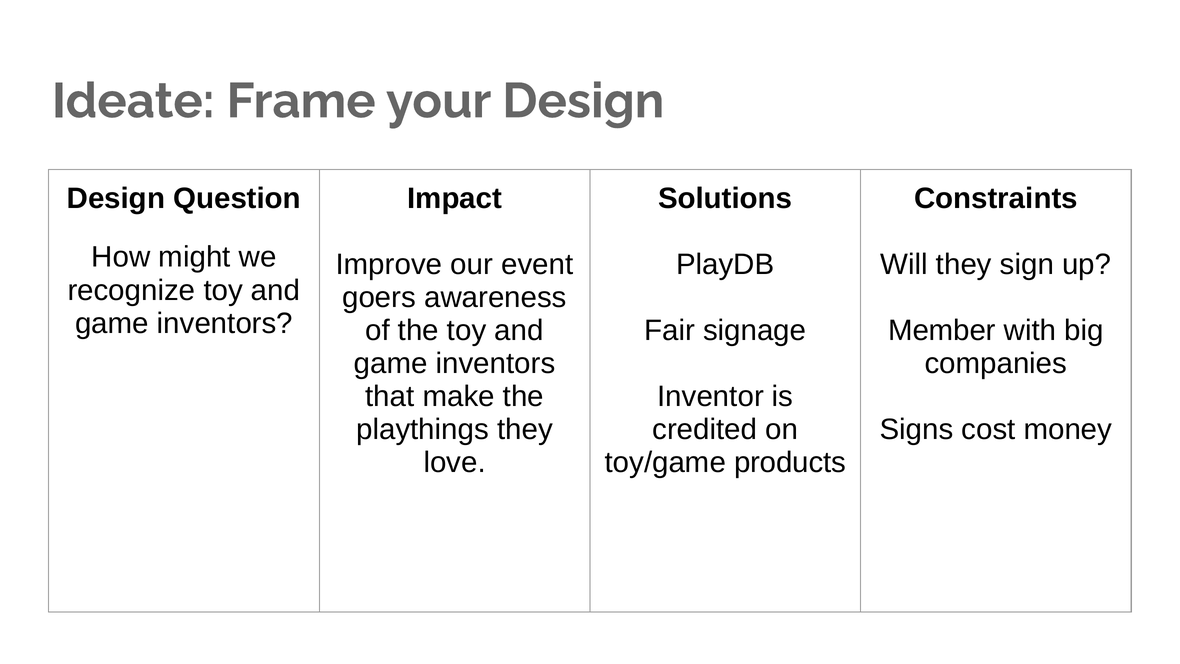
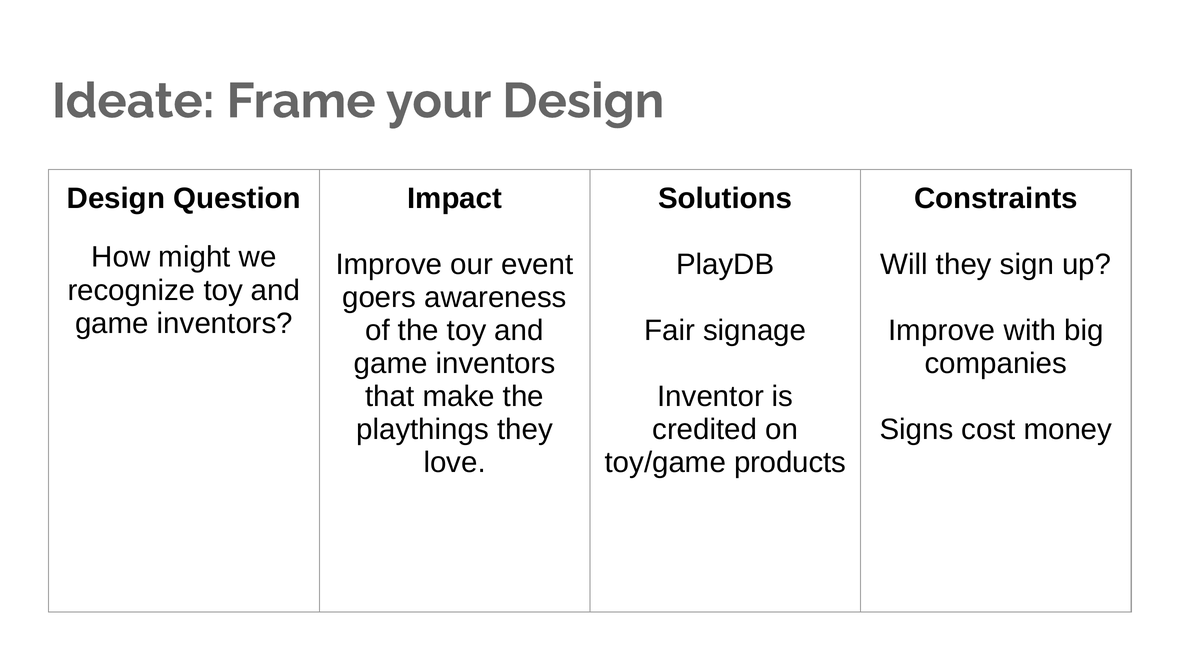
Member: Member -> Improve (942, 330)
